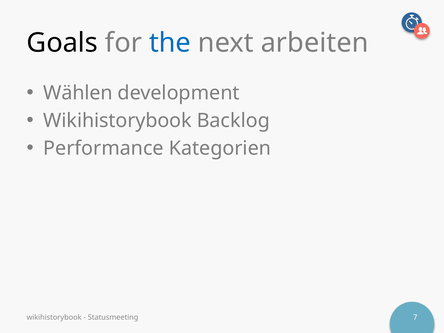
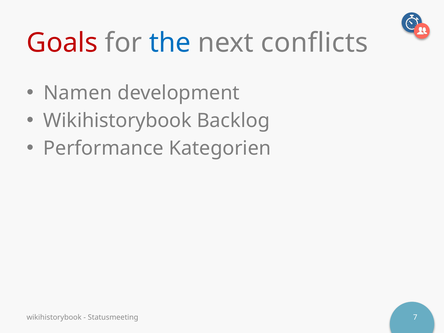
Goals colour: black -> red (62, 43)
arbeiten: arbeiten -> conflicts (314, 43)
Wählen: Wählen -> Namen (78, 93)
